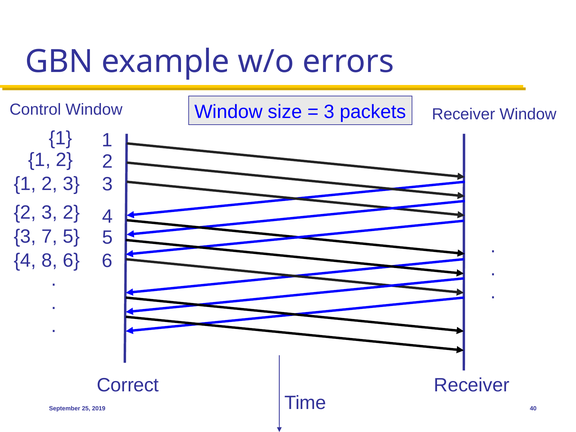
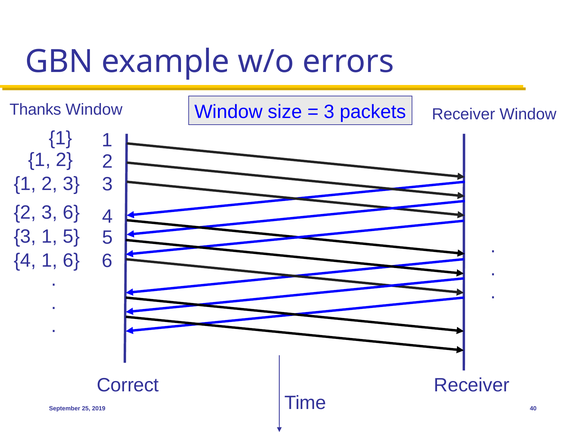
Control: Control -> Thanks (35, 110)
3 2: 2 -> 6 (71, 212)
7: 7 -> 1 (49, 236)
4 8: 8 -> 1 (49, 261)
